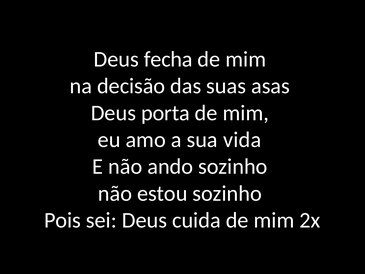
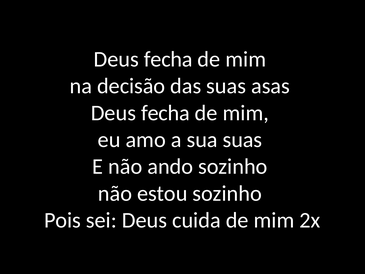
porta: porta -> fecha (165, 113)
sua vida: vida -> suas (242, 140)
